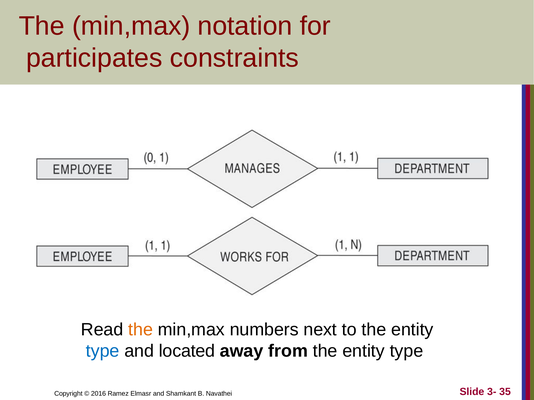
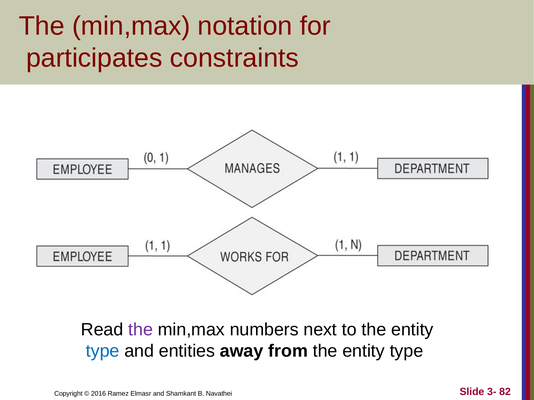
the colour: orange -> purple (141, 330)
located: located -> entities (187, 352)
35: 35 -> 82 (505, 392)
